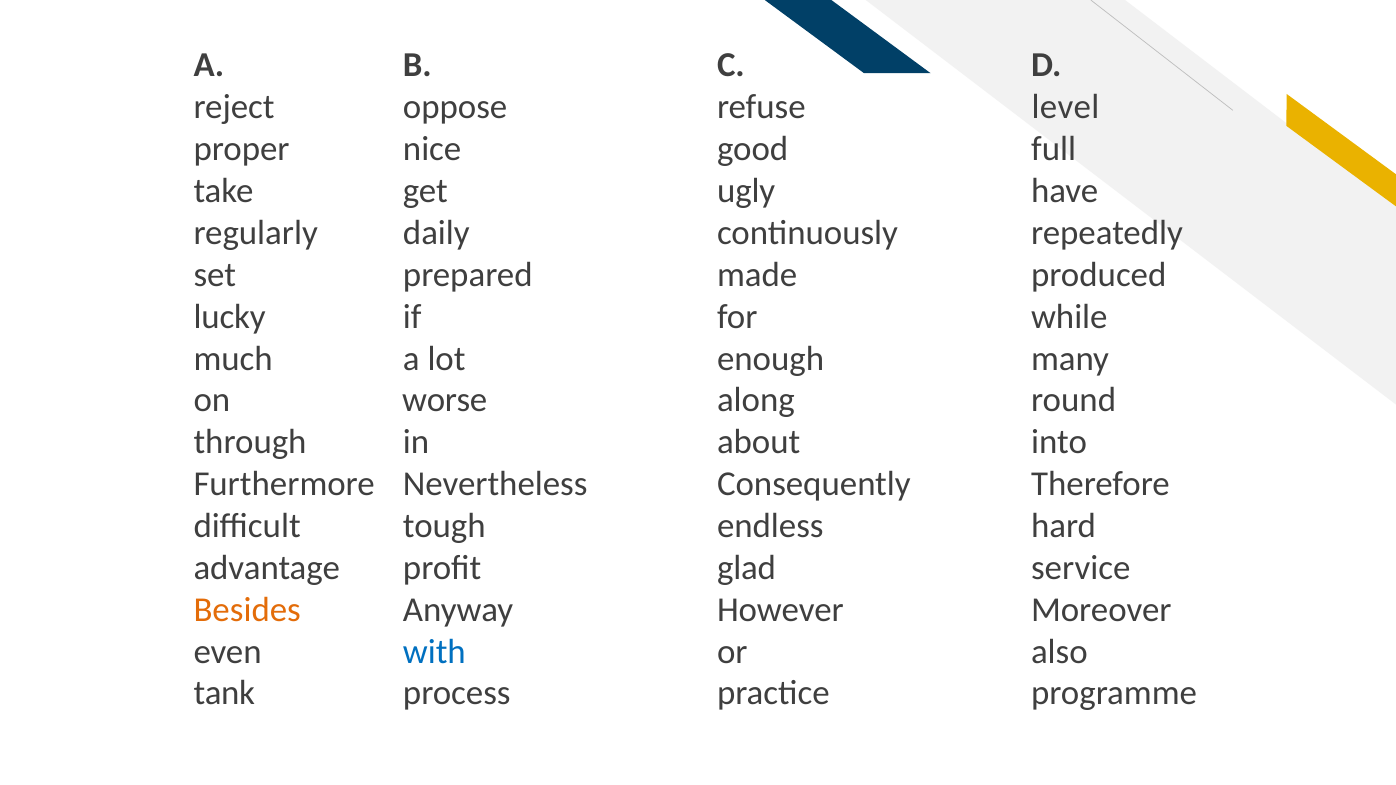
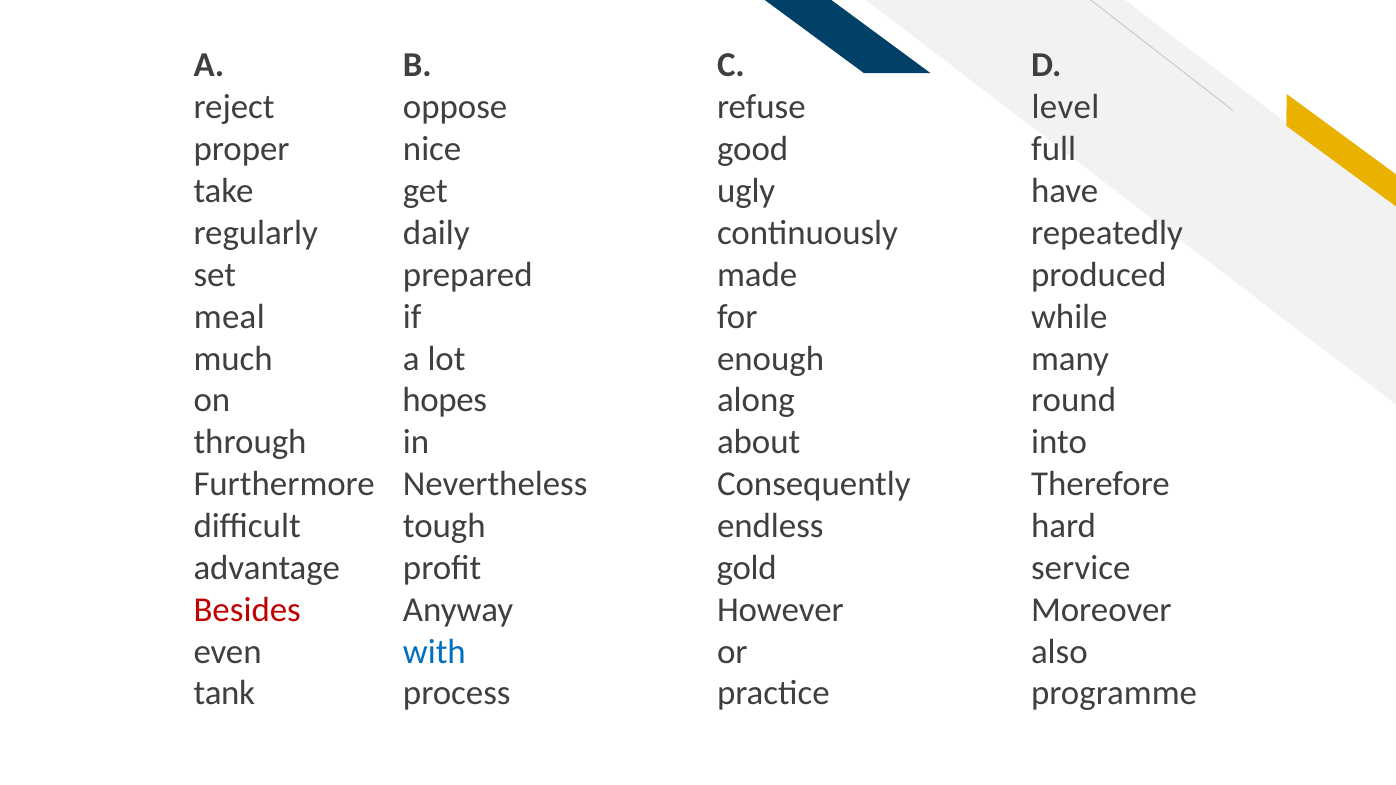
lucky: lucky -> meal (229, 317)
worse: worse -> hopes (445, 401)
glad: glad -> gold (747, 568)
Besides colour: orange -> red (247, 610)
